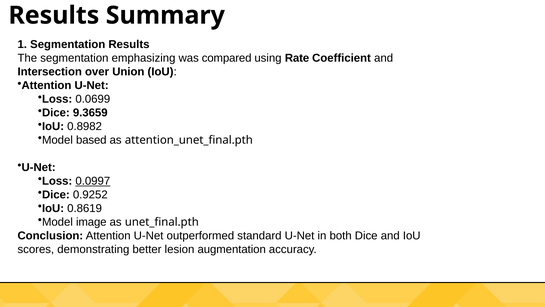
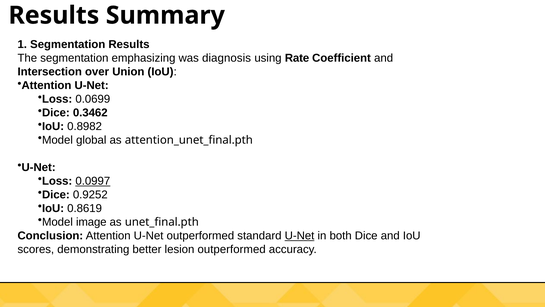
compared: compared -> diagnosis (227, 58)
9.3659: 9.3659 -> 0.3462 (90, 113)
based: based -> global (91, 140)
U-Net underline: none -> present (300, 235)
lesion augmentation: augmentation -> outperformed (232, 249)
